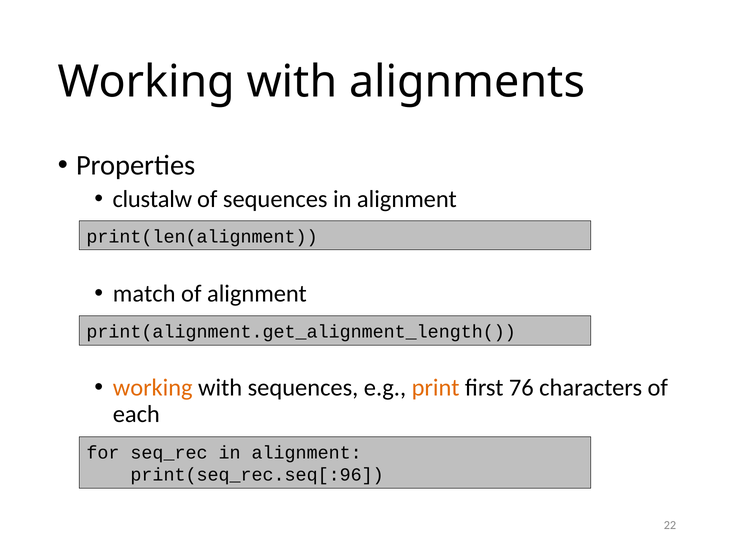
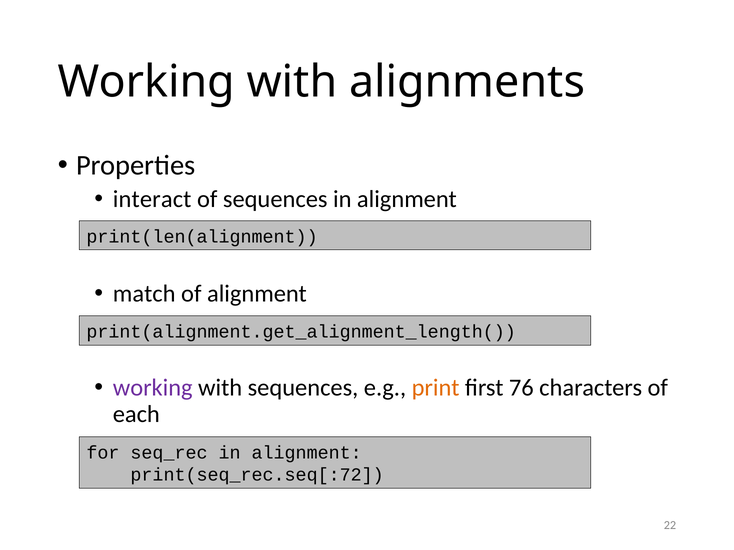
clustalw: clustalw -> interact (152, 199)
working colour: orange -> purple (153, 388)
print(seq_rec.seq[:96: print(seq_rec.seq[:96 -> print(seq_rec.seq[:72 (257, 475)
